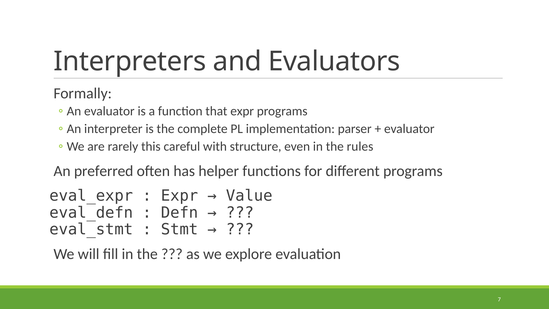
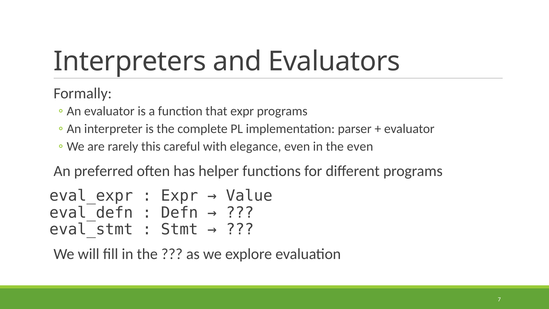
structure: structure -> elegance (256, 146)
the rules: rules -> even (360, 146)
